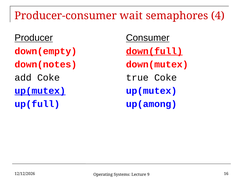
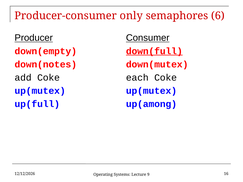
wait: wait -> only (131, 16)
4: 4 -> 6 (218, 16)
true: true -> each (137, 78)
up(mutex underline: present -> none (40, 91)
